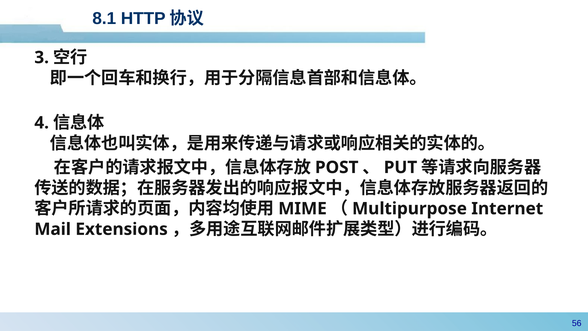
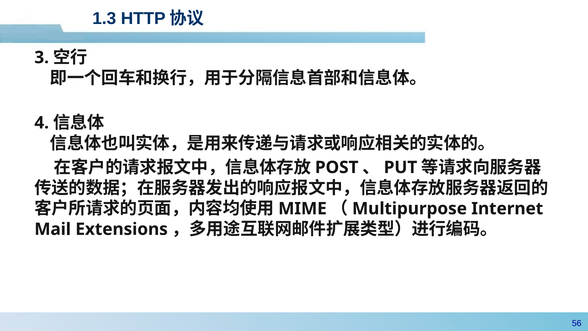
8.1: 8.1 -> 1.3 (104, 19)
